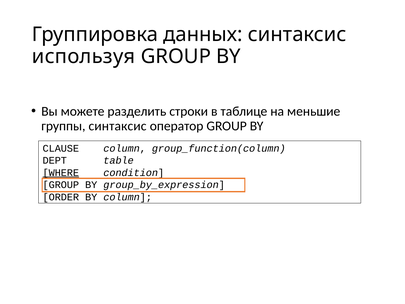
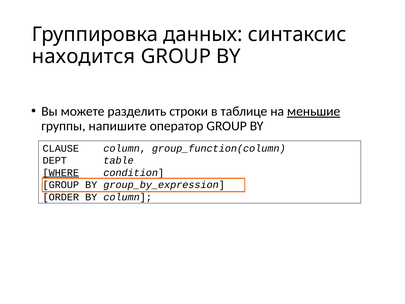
используя: используя -> находится (84, 56)
меньшие underline: none -> present (314, 111)
группы синтаксис: синтаксис -> напишите (118, 126)
